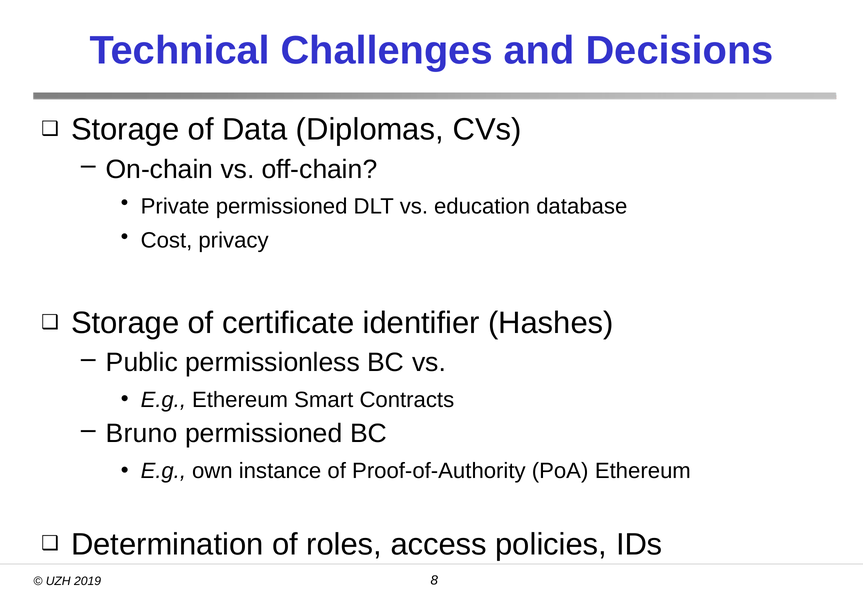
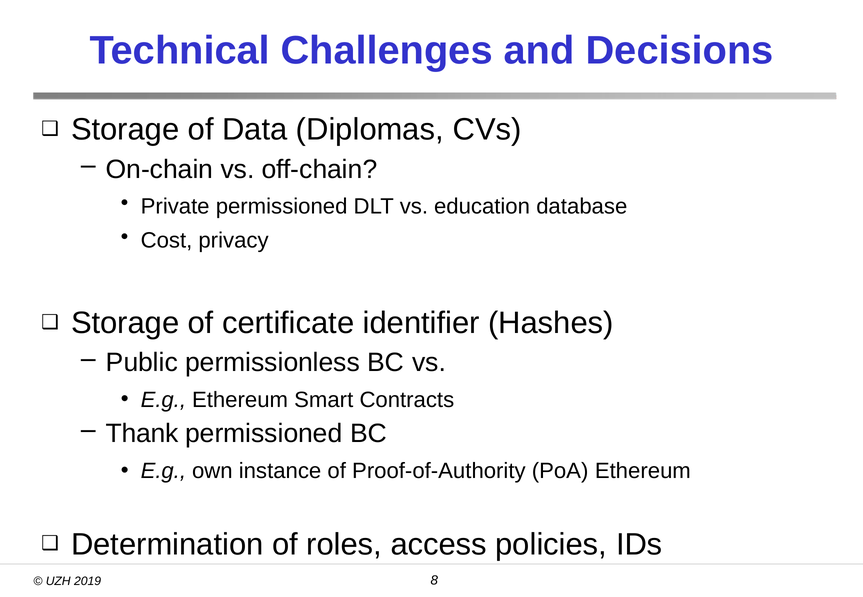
Bruno: Bruno -> Thank (142, 434)
